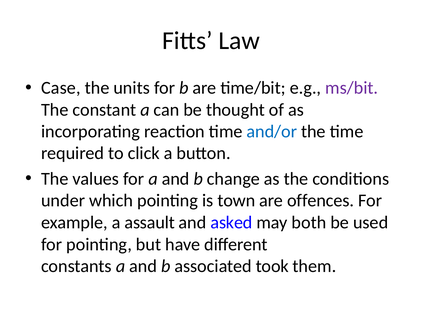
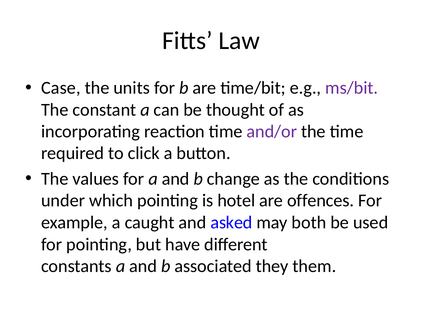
and/or colour: blue -> purple (272, 132)
town: town -> hotel (236, 201)
assault: assault -> caught (150, 223)
took: took -> they (272, 267)
